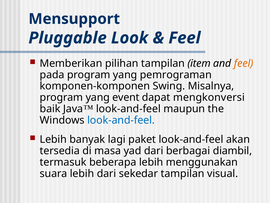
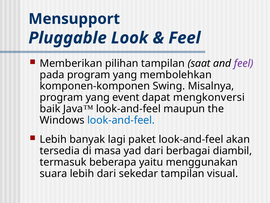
item: item -> saat (199, 63)
feel colour: orange -> purple (244, 63)
pemrograman: pemrograman -> membolehkan (176, 75)
beberapa lebih: lebih -> yaitu (151, 162)
